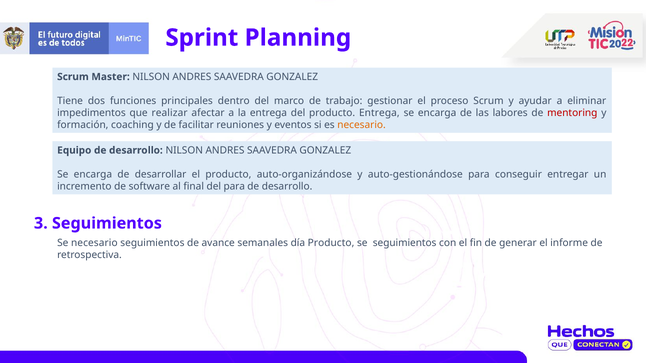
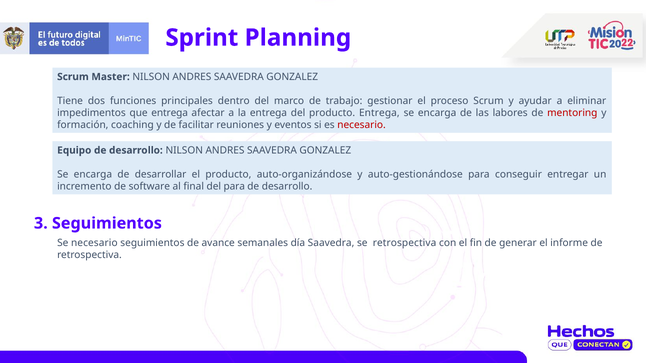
que realizar: realizar -> entrega (170, 113)
necesario colour: orange -> red (362, 125)
día Producto: Producto -> Saavedra (331, 243)
se seguimientos: seguimientos -> retrospectiva (405, 243)
